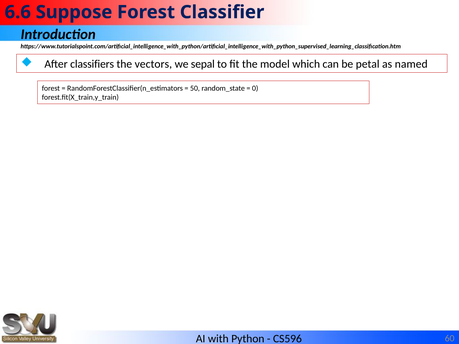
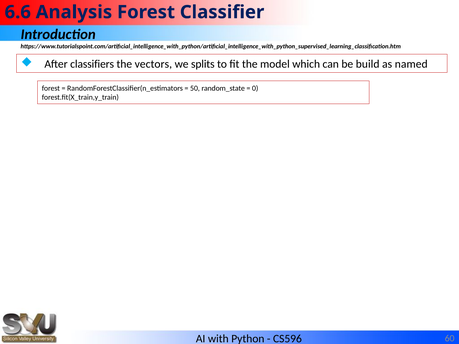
Suppose: Suppose -> Analysis (74, 12)
sepal: sepal -> splits (203, 64)
petal: petal -> build (368, 64)
